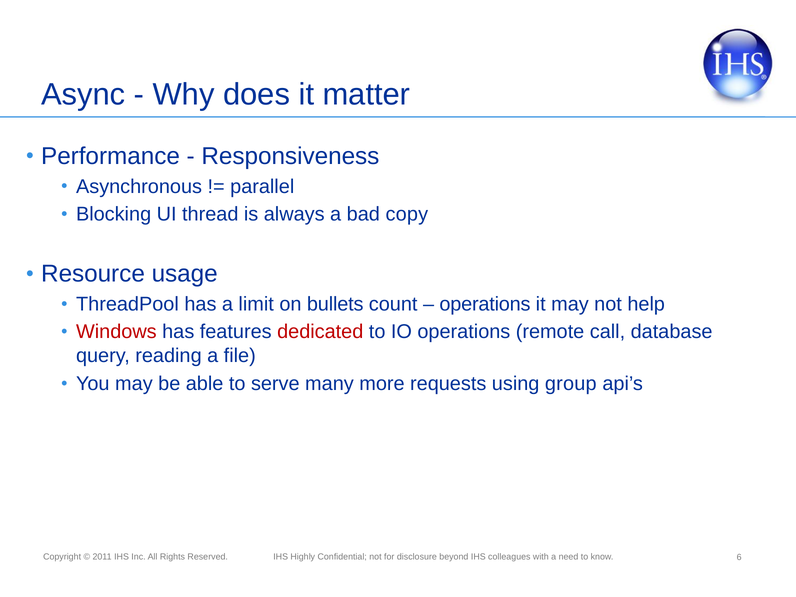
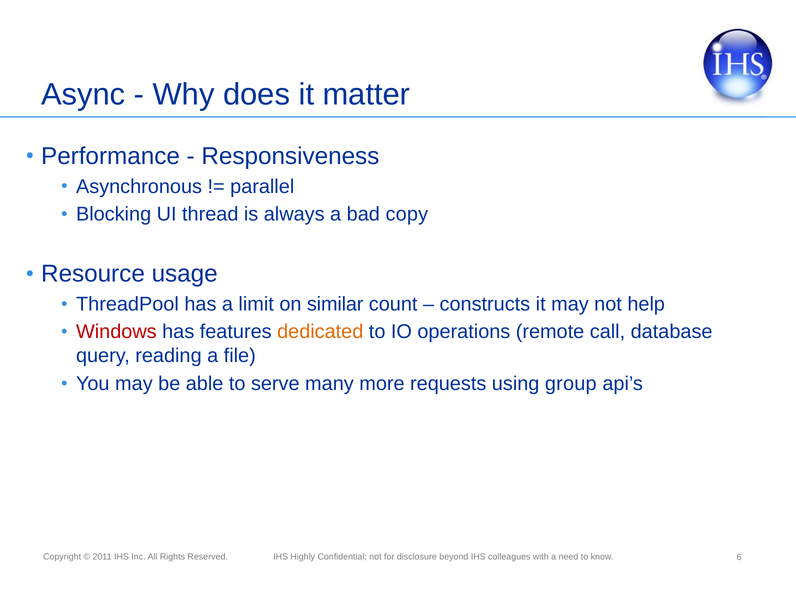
bullets: bullets -> similar (335, 304)
operations: operations -> constructs (485, 304)
dedicated colour: red -> orange (320, 332)
